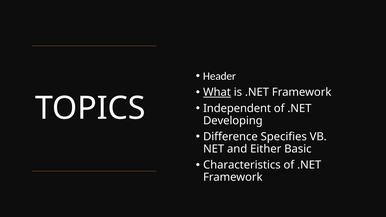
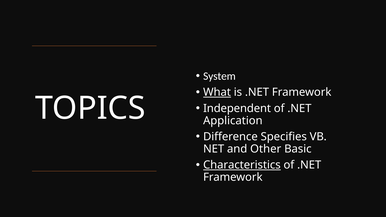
Header: Header -> System (219, 76)
Developing: Developing -> Application (233, 121)
Either: Either -> Other (266, 149)
Characteristics underline: none -> present (242, 165)
